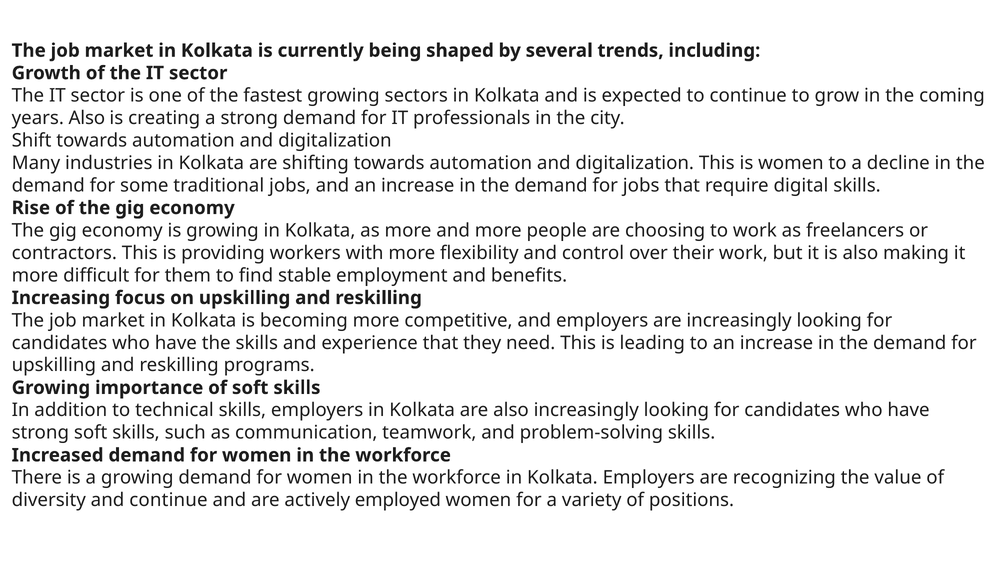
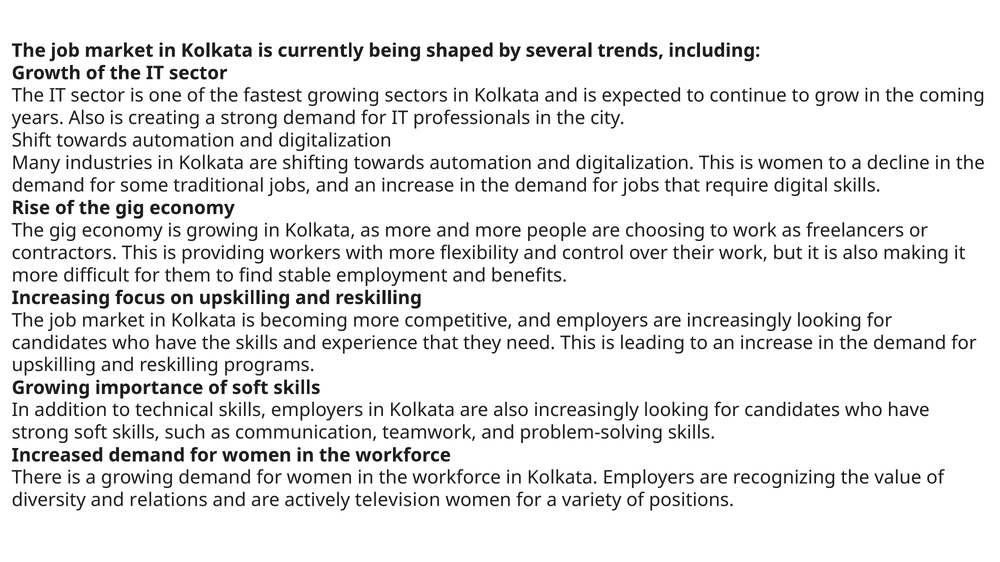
and continue: continue -> relations (168, 501)
employed: employed -> television (398, 501)
